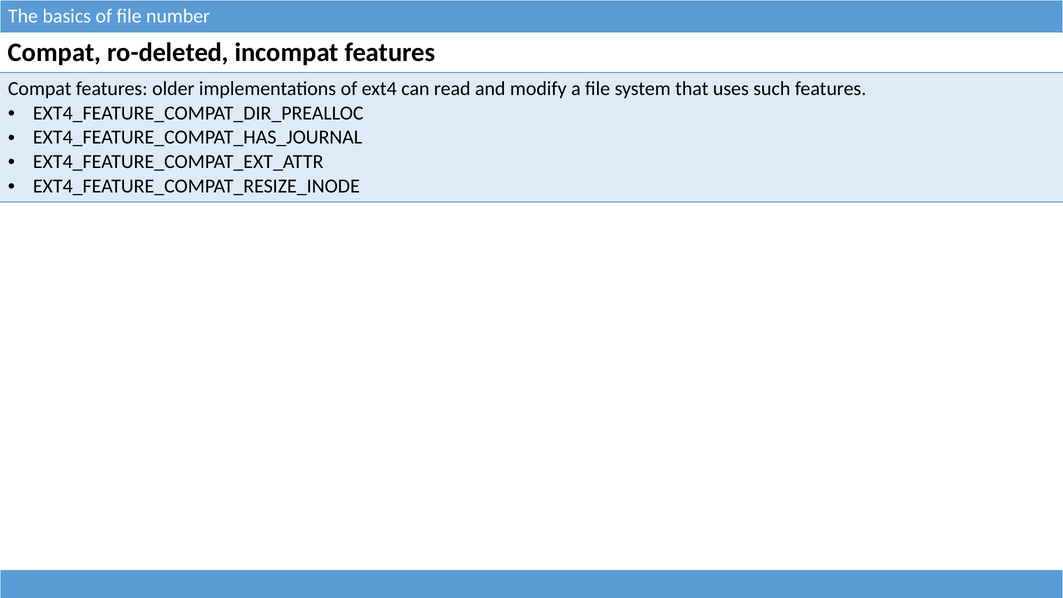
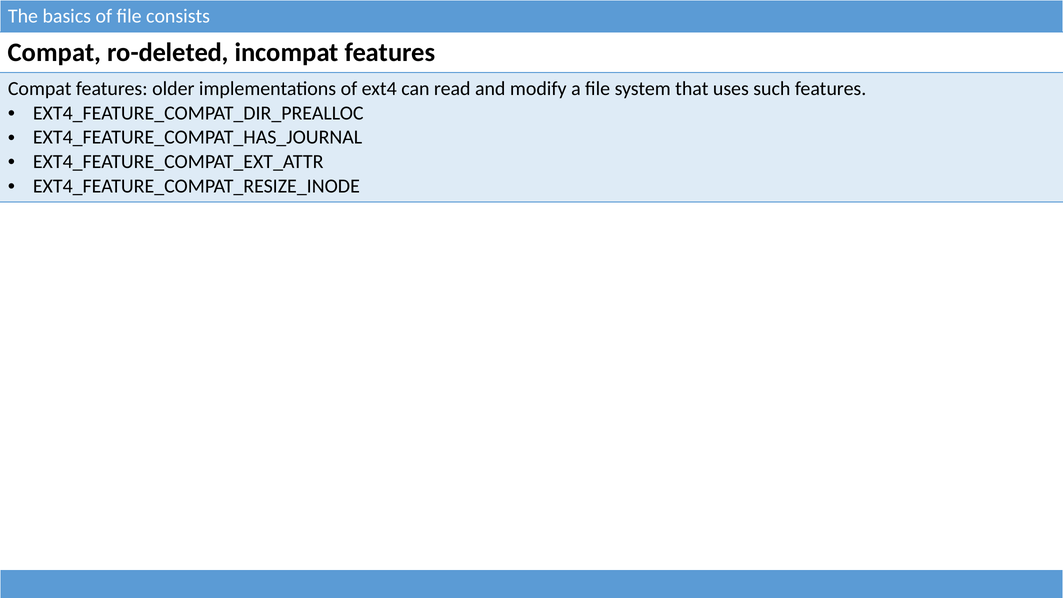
number: number -> consists (178, 16)
